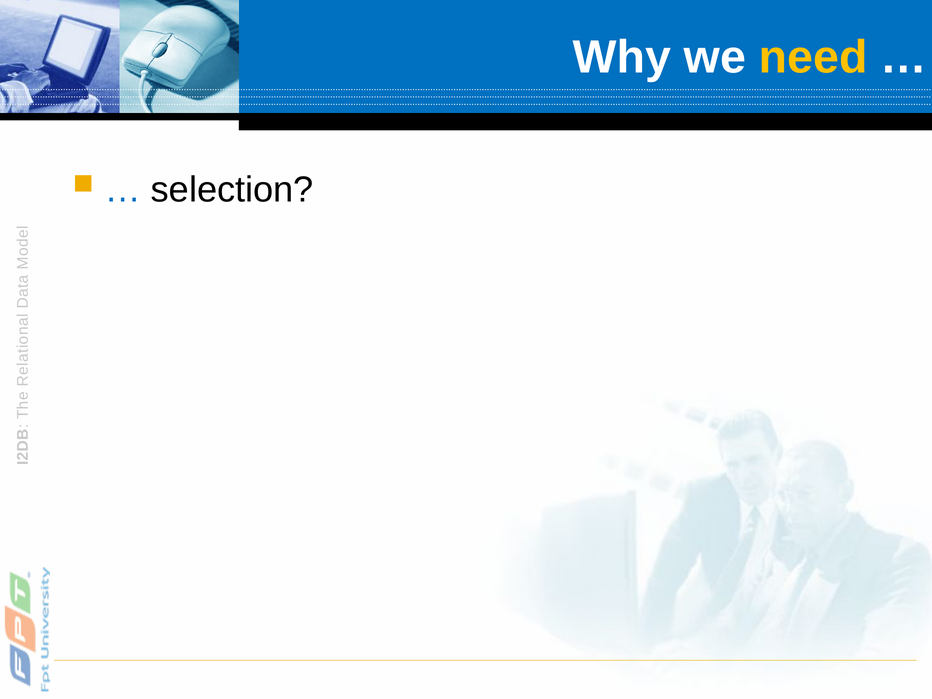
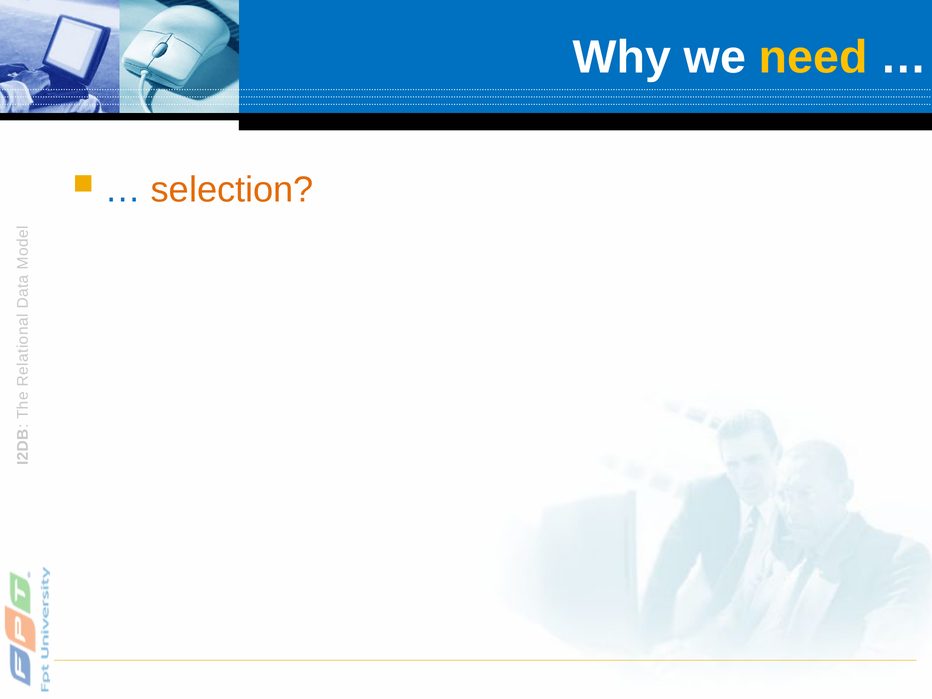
selection colour: black -> orange (232, 190)
